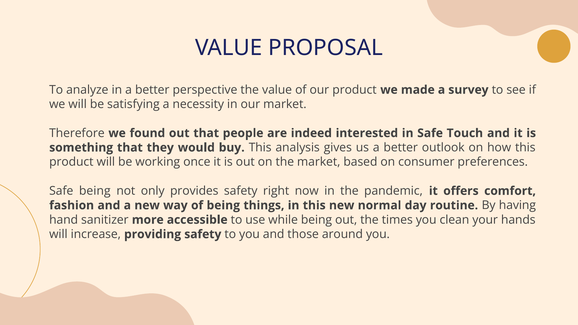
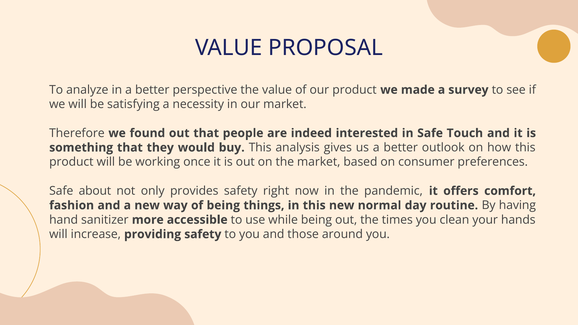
Safe being: being -> about (95, 191)
